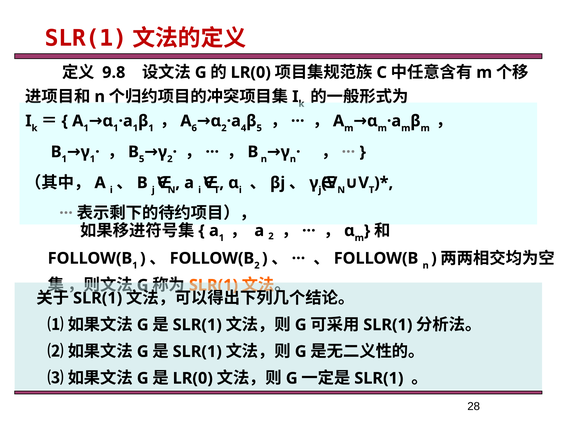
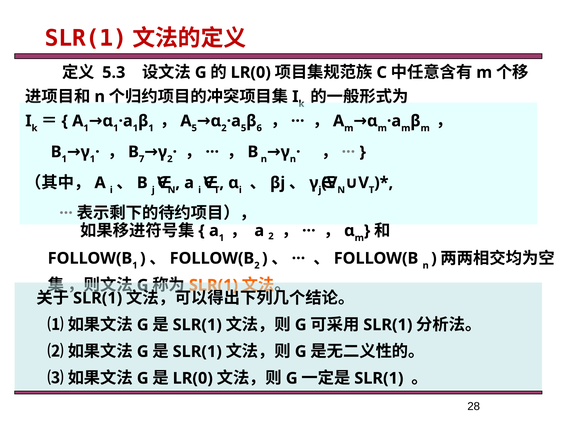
9.8: 9.8 -> 5.3 (114, 72)
A 6: 6 -> 5 (194, 128)
4: 4 -> 5 (244, 128)
5: 5 -> 6 (259, 128)
5: 5 -> 7 (142, 159)
